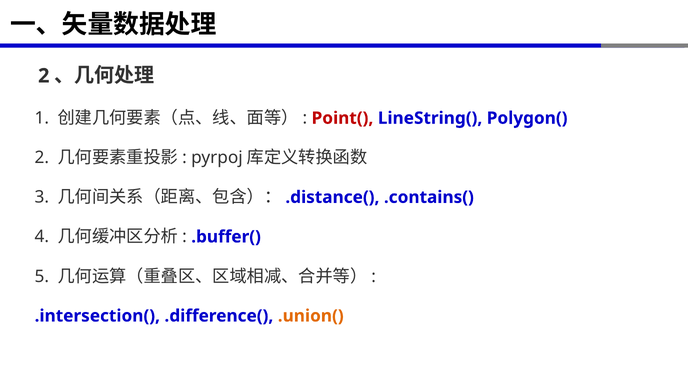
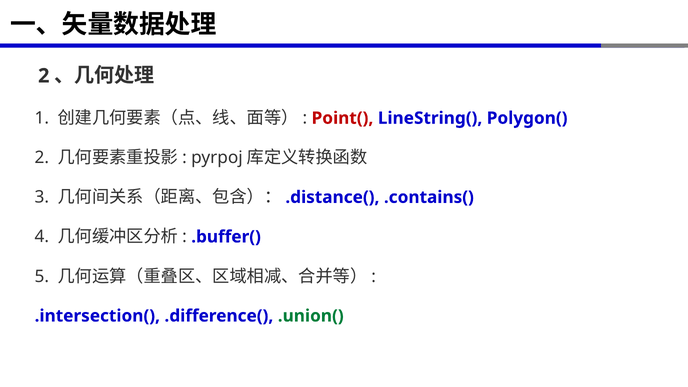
.union( colour: orange -> green (311, 316)
